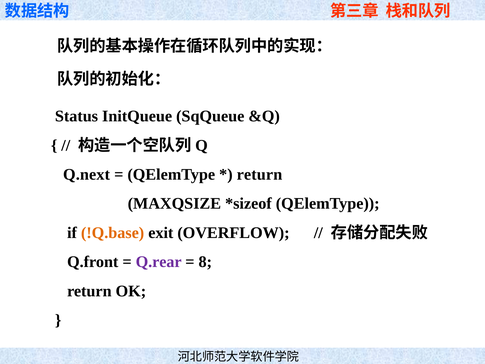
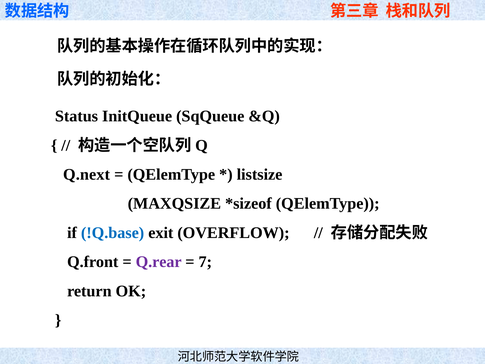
return: return -> listsize (260, 174)
!Q.base colour: orange -> blue (113, 233)
8: 8 -> 7 (205, 262)
